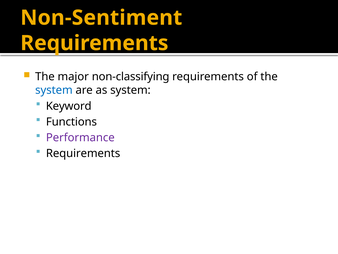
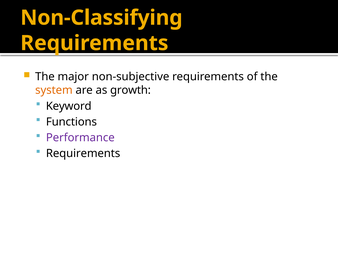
Non-Sentiment: Non-Sentiment -> Non-Classifying (101, 18)
non-classifying: non-classifying -> non-subjective (131, 77)
system colour: blue -> orange (54, 90)
as system: system -> growth (130, 90)
